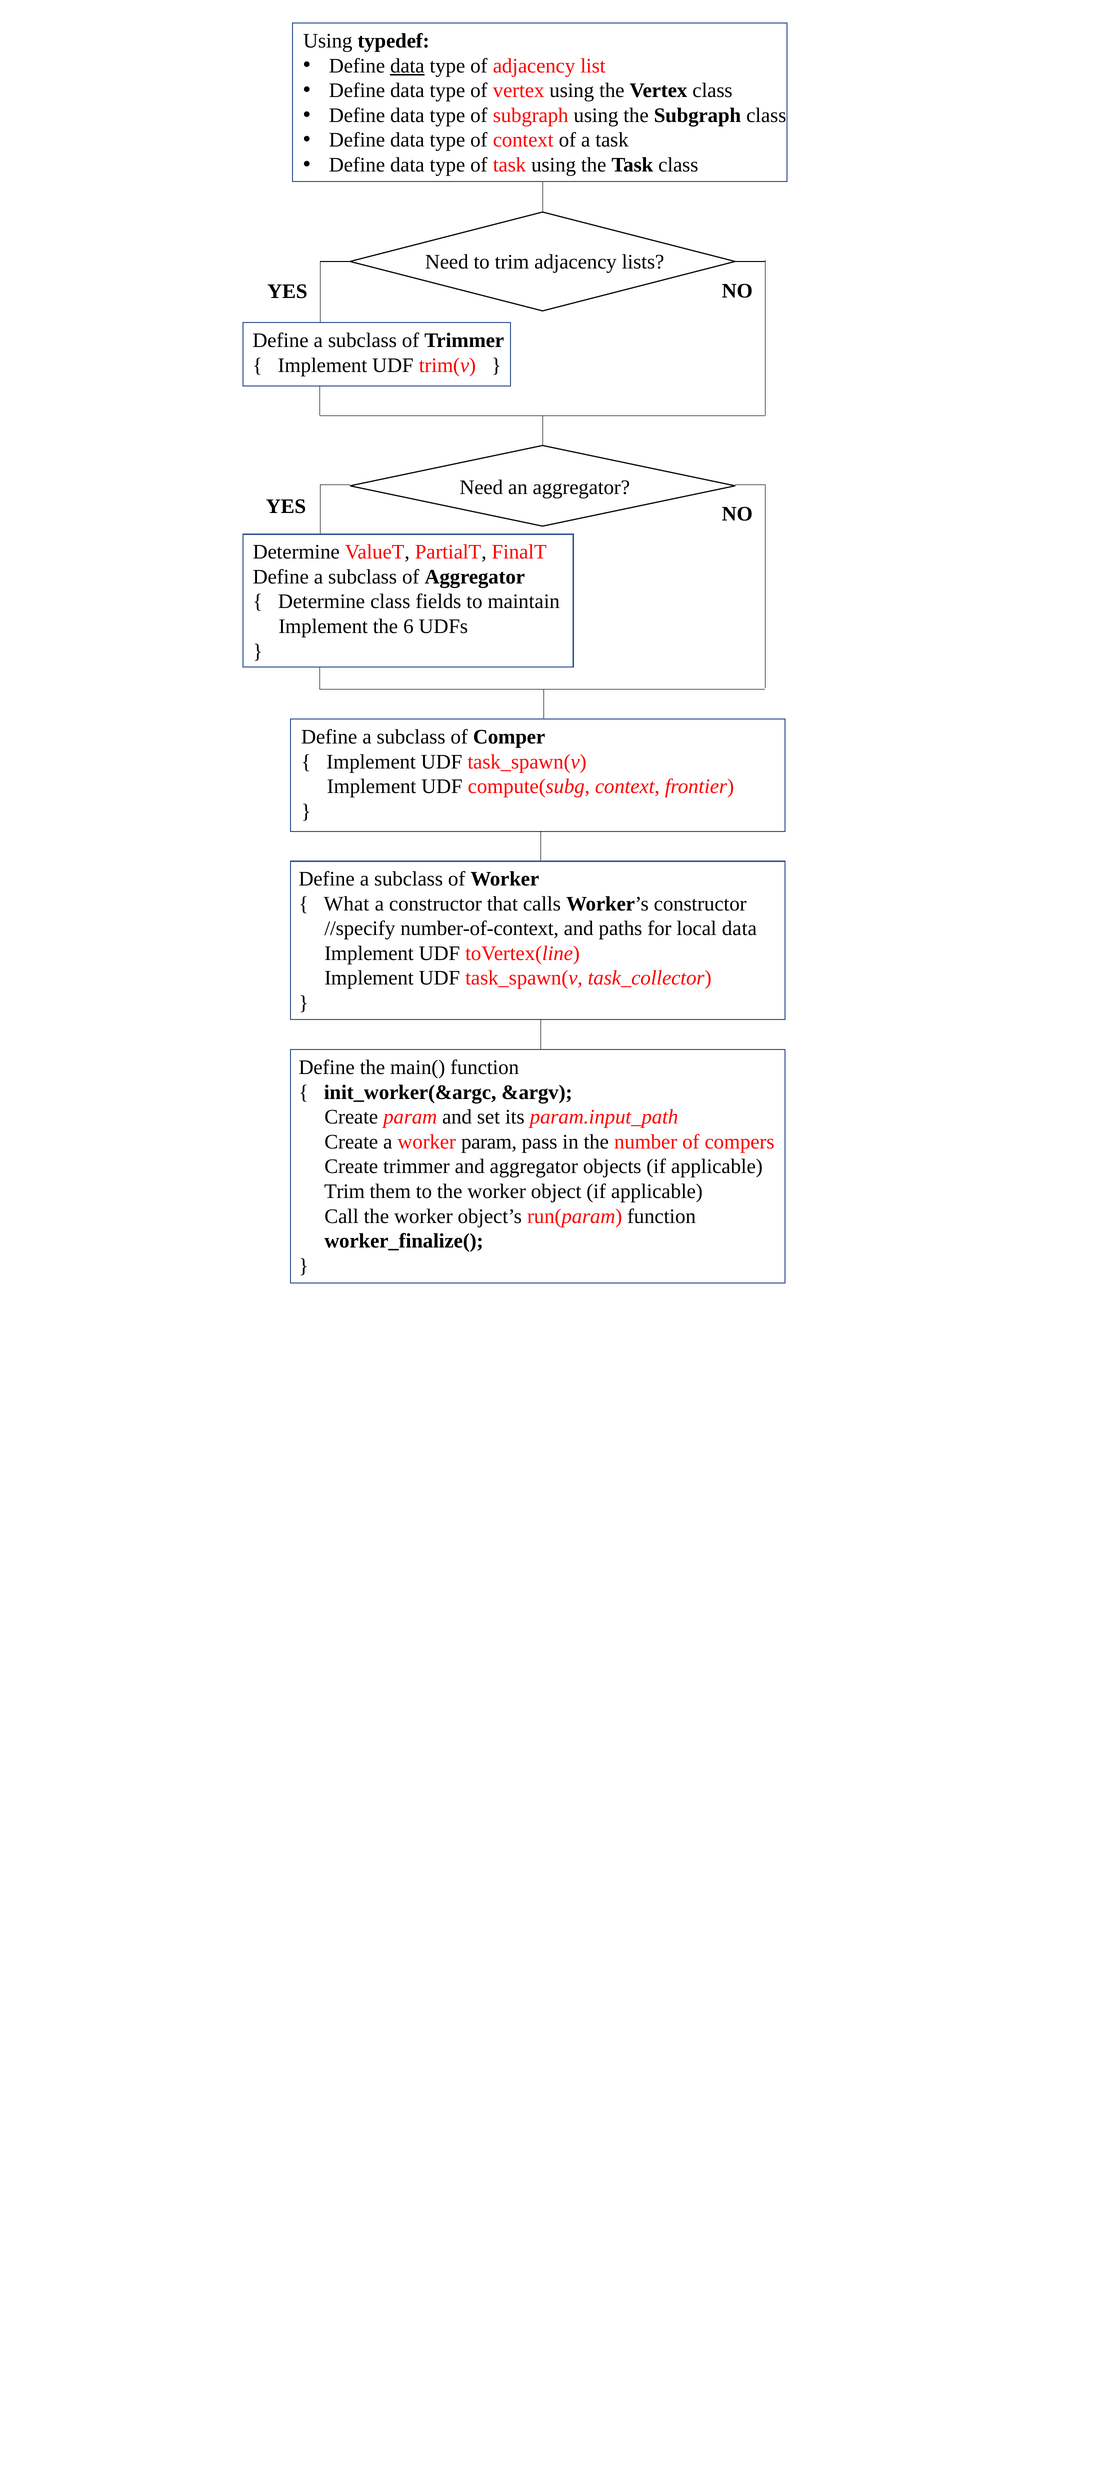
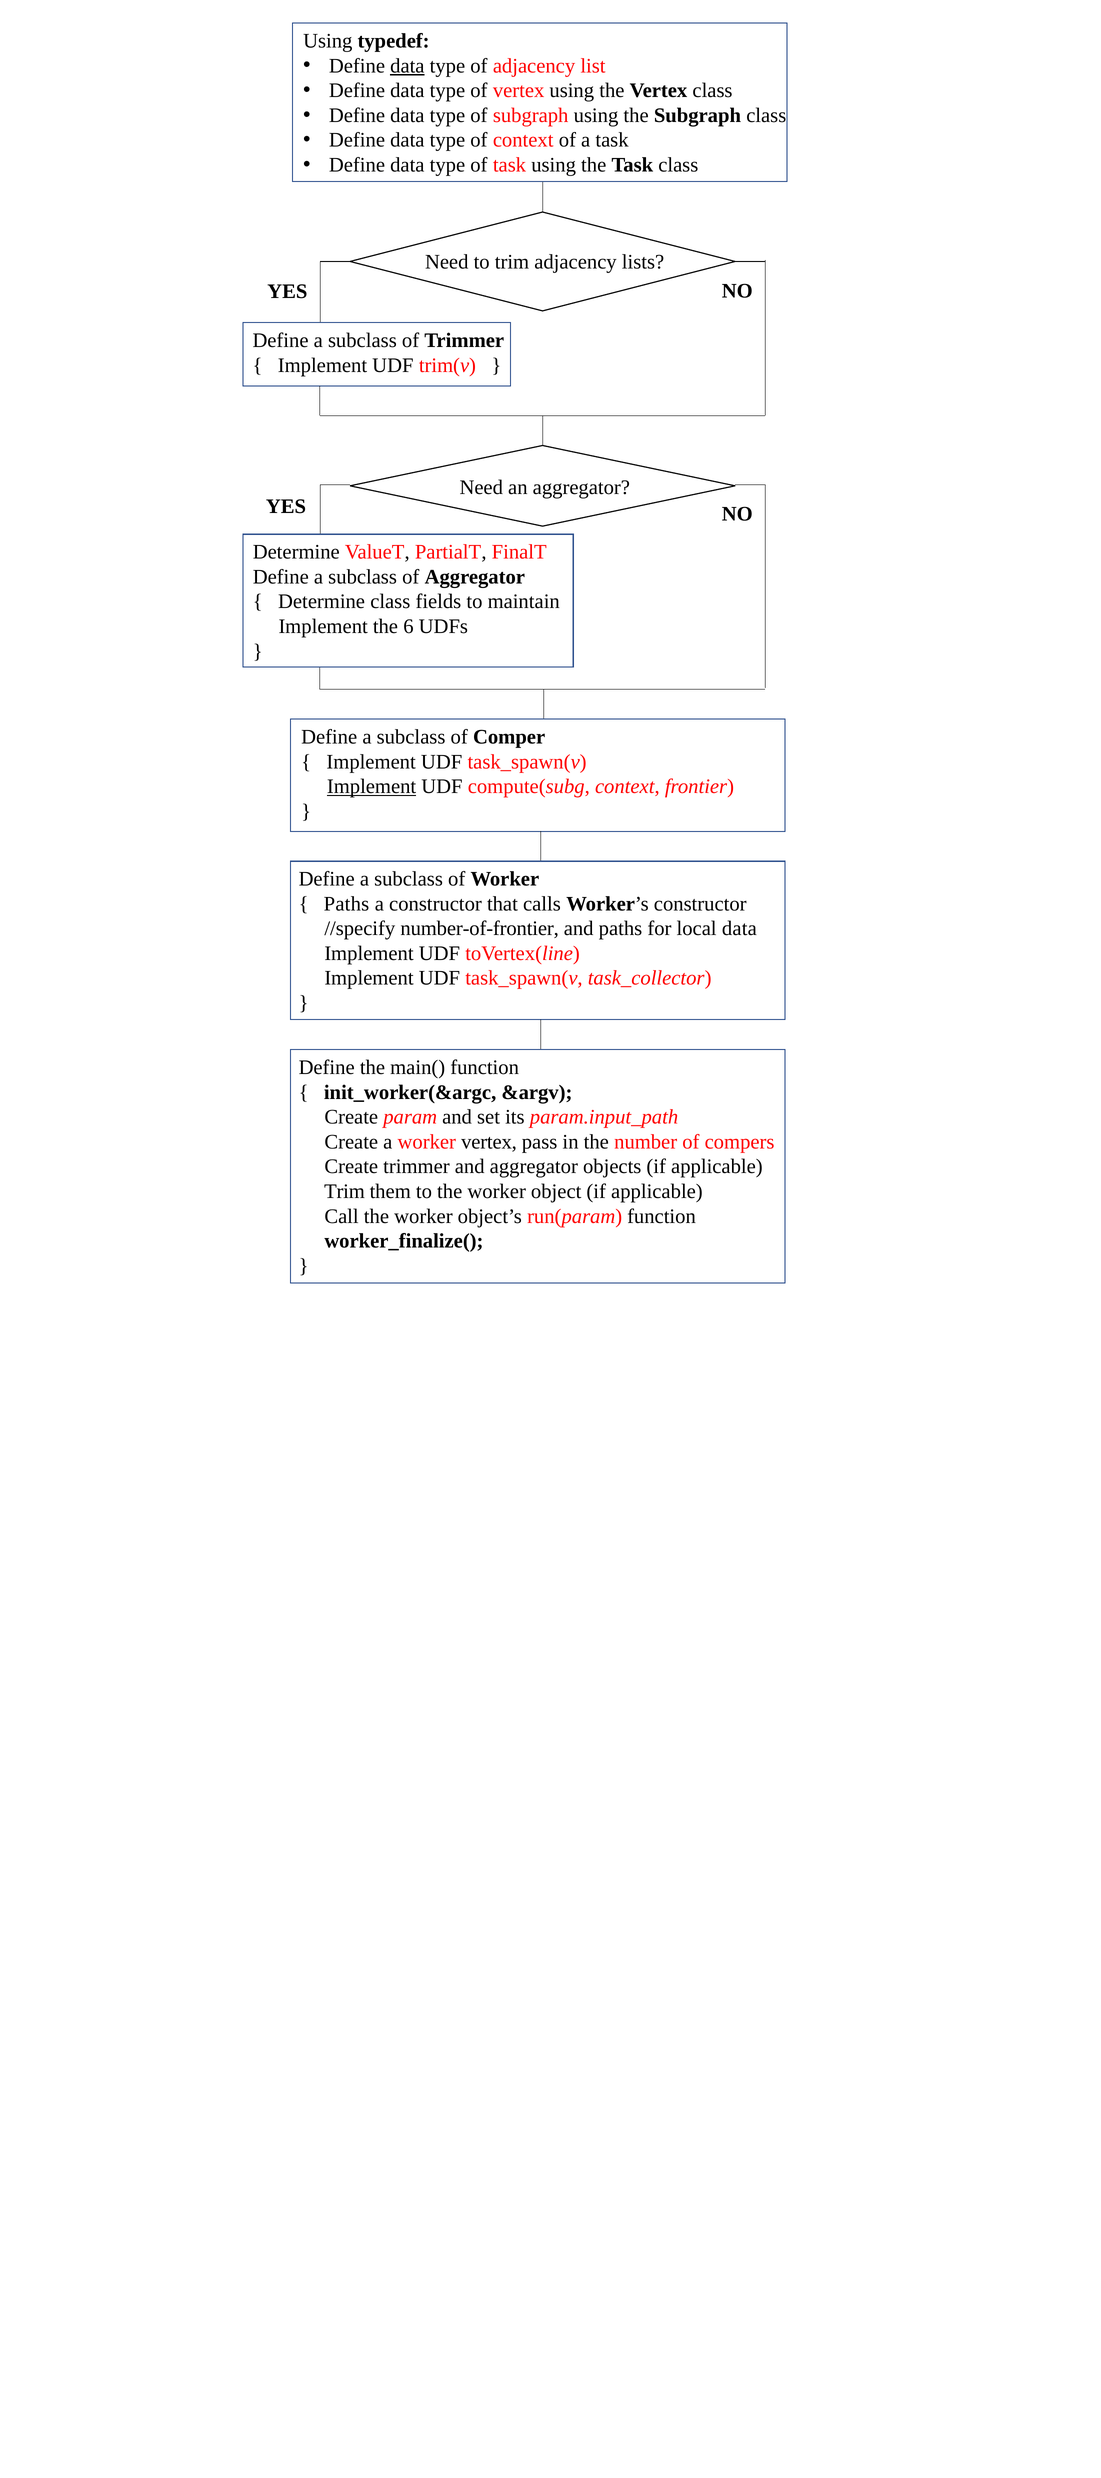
Implement underline: none -> present (372, 786)
What: What -> Paths (346, 904)
number-of-context: number-of-context -> number-of-frontier (480, 928)
worker param: param -> vertex (489, 1142)
